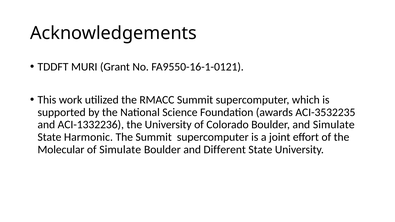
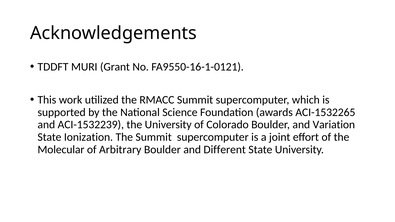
ACI-3532235: ACI-3532235 -> ACI-1532265 (325, 112)
ACI-1332236: ACI-1332236 -> ACI-1532239 (91, 125)
and Simulate: Simulate -> Variation (334, 125)
Harmonic: Harmonic -> Ionization (88, 137)
of Simulate: Simulate -> Arbitrary (120, 150)
